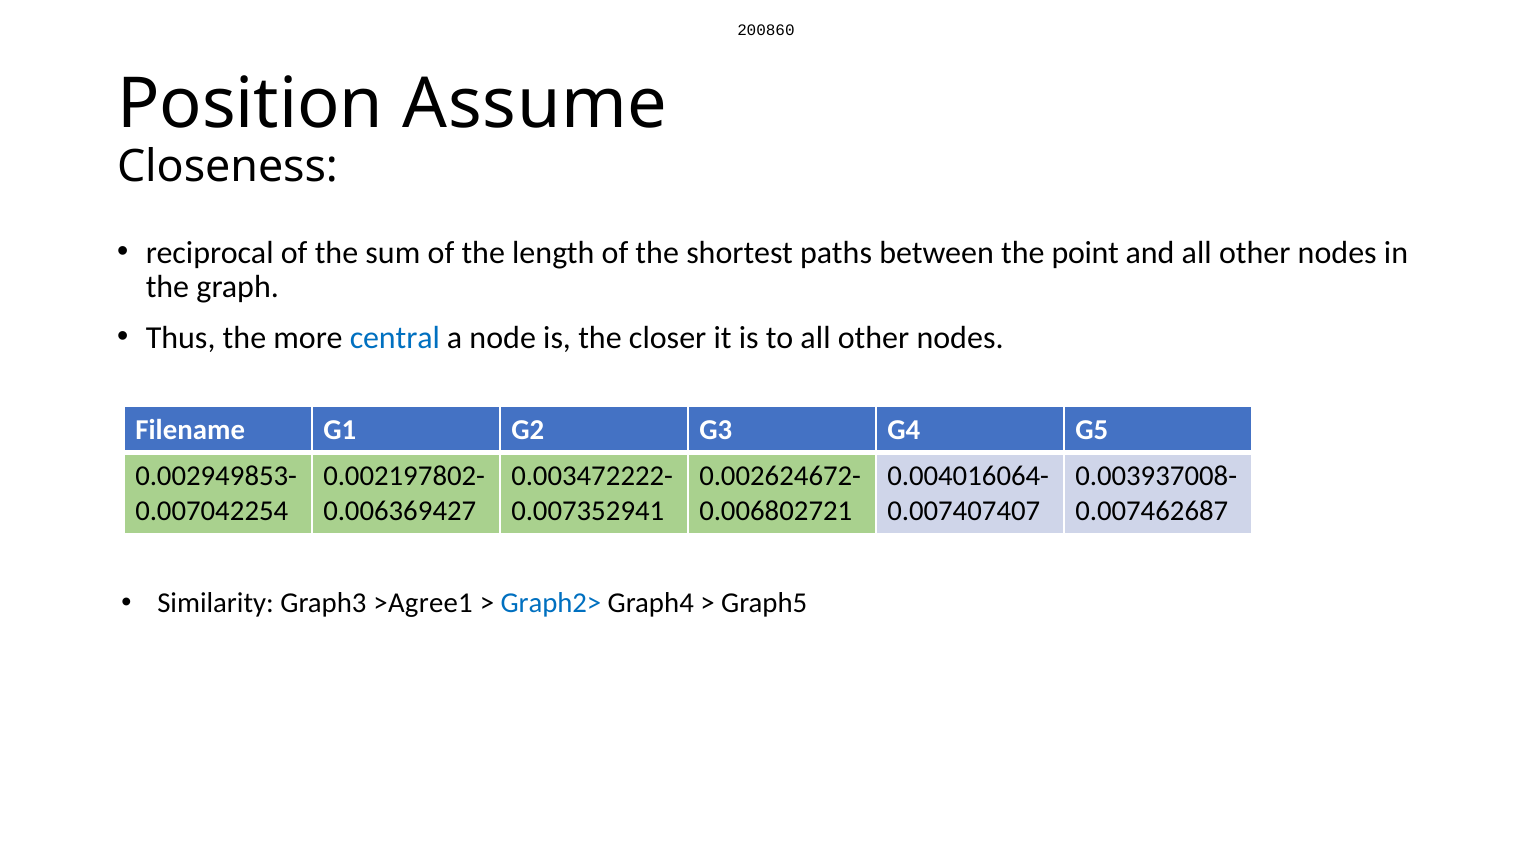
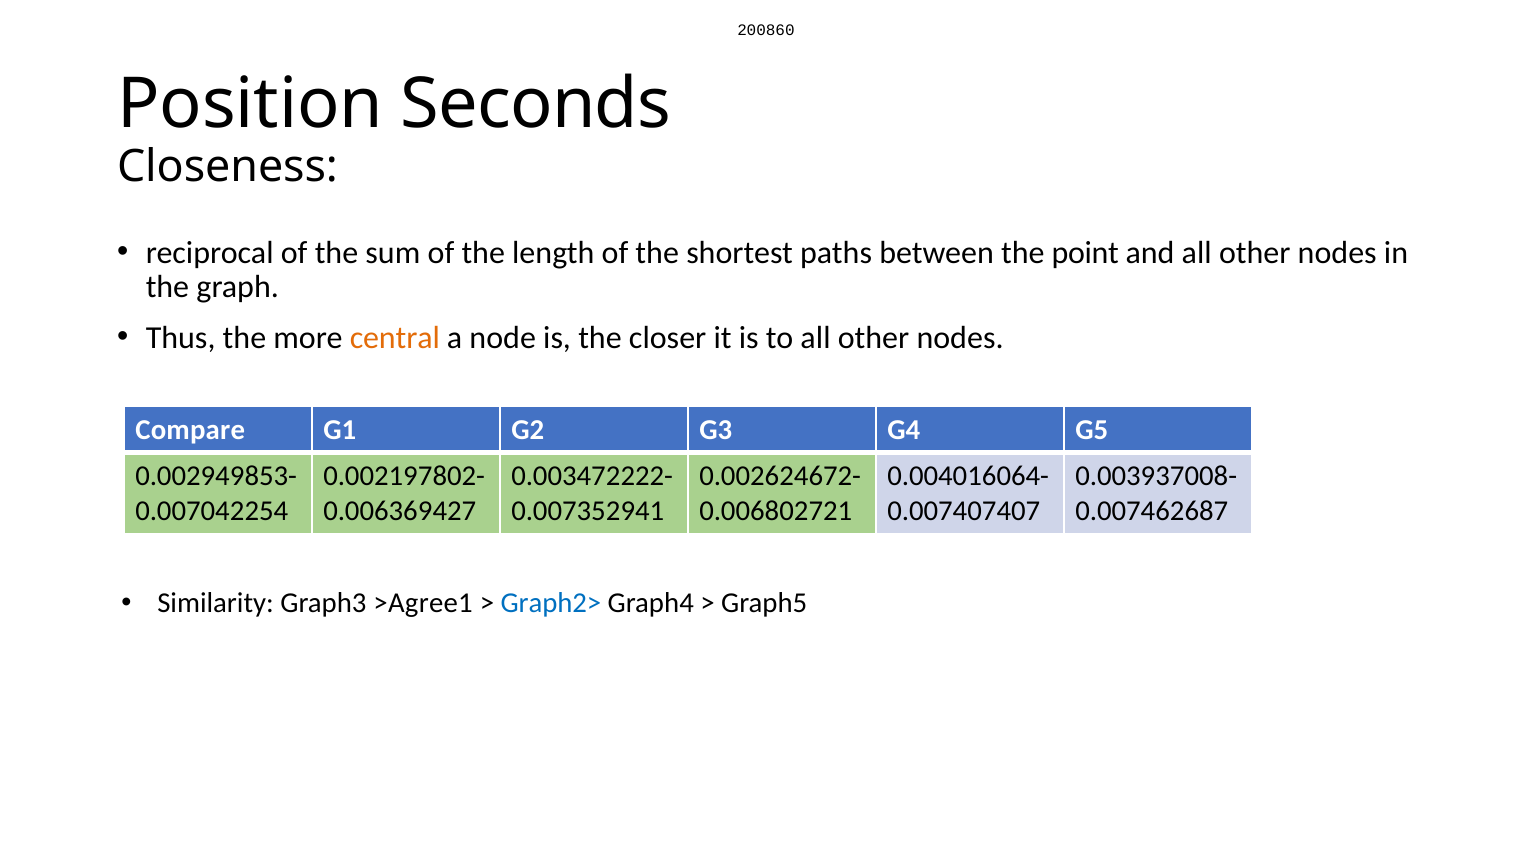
Assume: Assume -> Seconds (536, 105)
central colour: blue -> orange (395, 338)
Filename: Filename -> Compare (190, 430)
